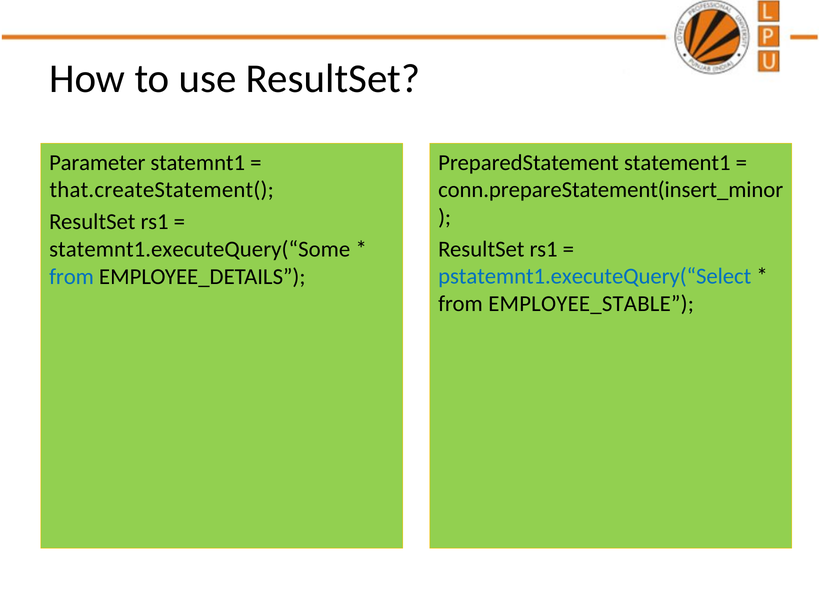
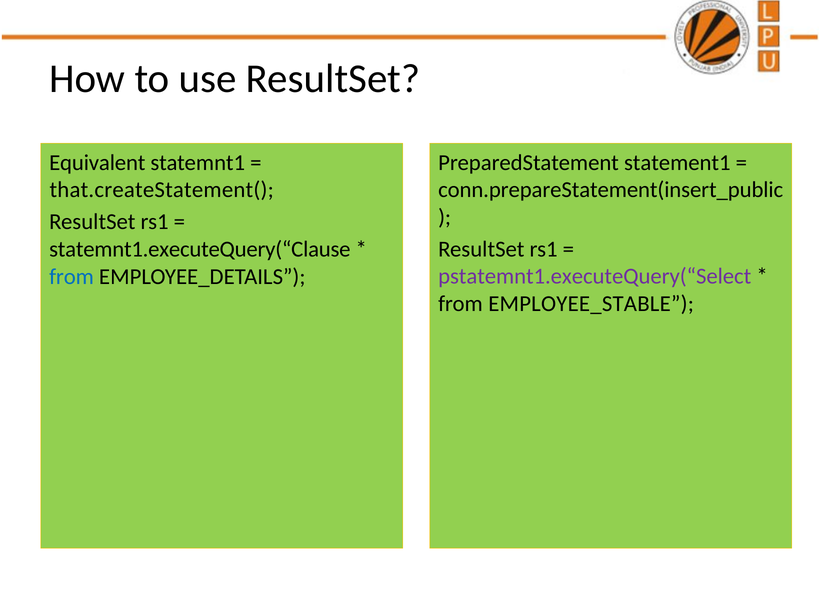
Parameter: Parameter -> Equivalent (97, 163)
conn.prepareStatement(insert_minor: conn.prepareStatement(insert_minor -> conn.prepareStatement(insert_public (611, 190)
statemnt1.executeQuery(“Some: statemnt1.executeQuery(“Some -> statemnt1.executeQuery(“Clause (200, 249)
pstatemnt1.executeQuery(“Select colour: blue -> purple (595, 277)
